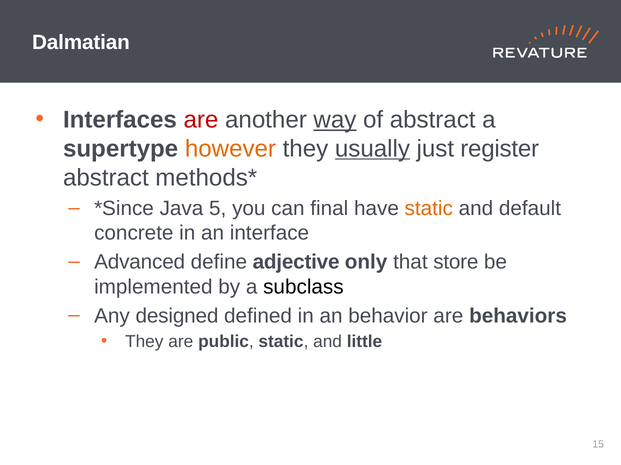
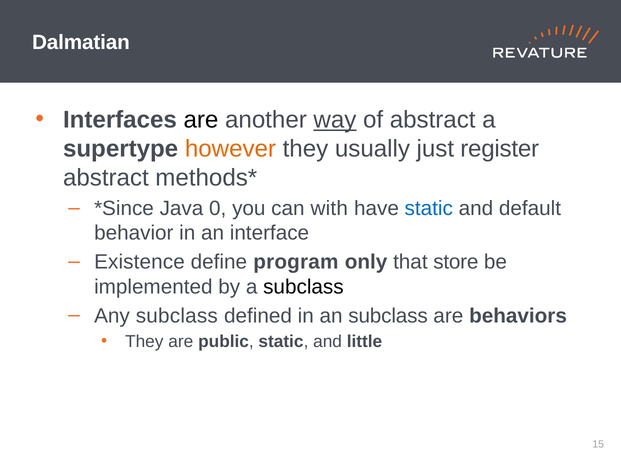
are colour: red -> black (201, 120)
usually underline: present -> none (372, 149)
5: 5 -> 0 (218, 209)
final: final -> with (329, 209)
static colour: orange -> blue (429, 209)
concrete: concrete -> behavior (134, 234)
Advanced: Advanced -> Existence (139, 263)
adjective: adjective -> program (296, 263)
Any designed: designed -> subclass (177, 316)
an behavior: behavior -> subclass (388, 316)
